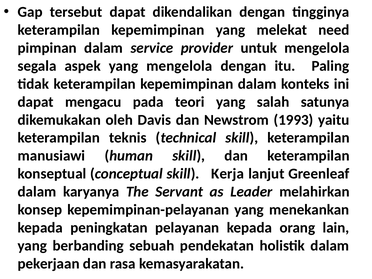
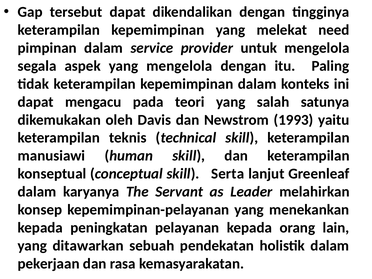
Kerja: Kerja -> Serta (228, 174)
berbanding: berbanding -> ditawarkan (88, 246)
